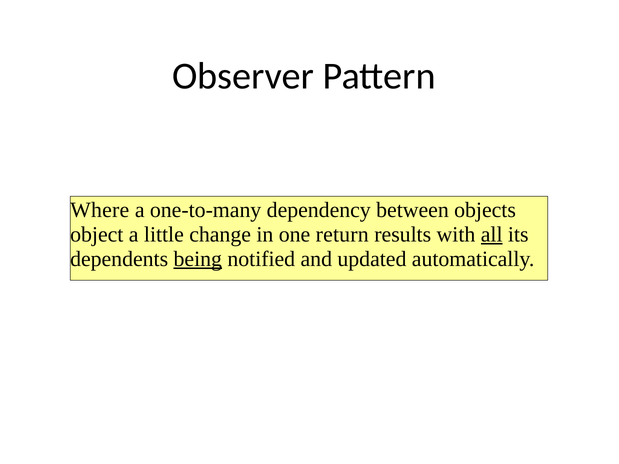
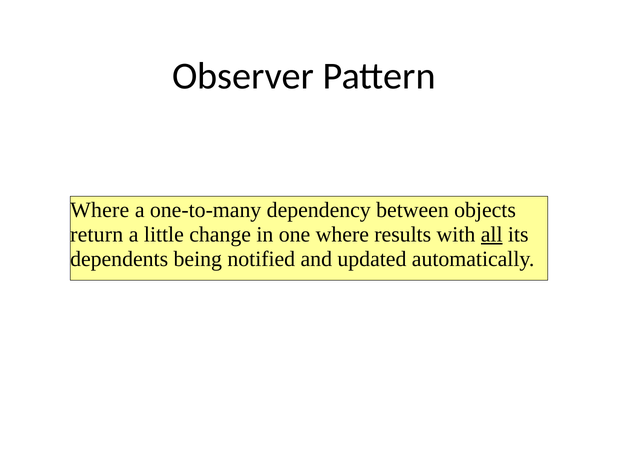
object: object -> return (97, 235)
one return: return -> where (342, 235)
being underline: present -> none (198, 259)
